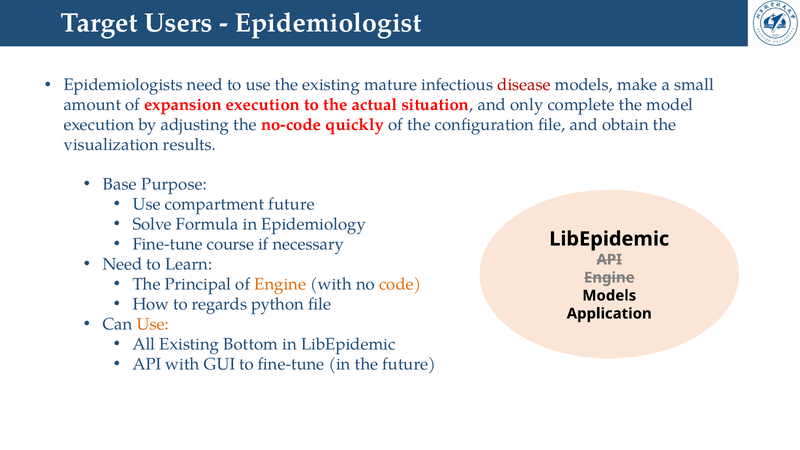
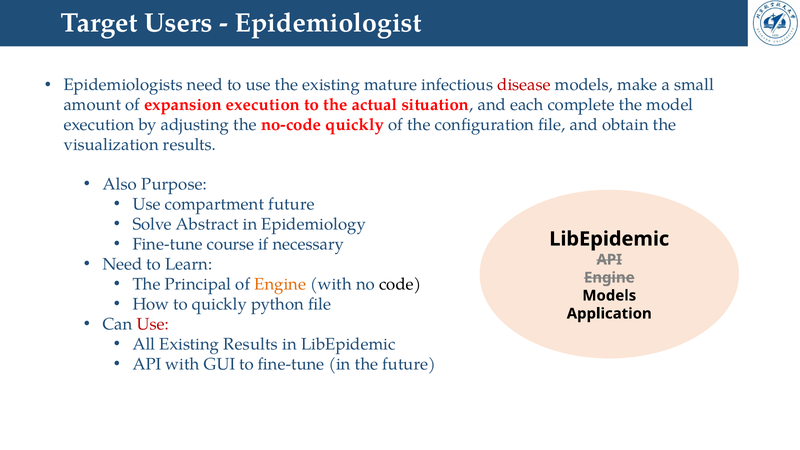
only: only -> each (527, 105)
Base: Base -> Also (120, 184)
Formula: Formula -> Abstract (207, 224)
code colour: orange -> black (400, 284)
to regards: regards -> quickly (219, 304)
Use colour: orange -> red (153, 324)
Existing Bottom: Bottom -> Results (251, 344)
